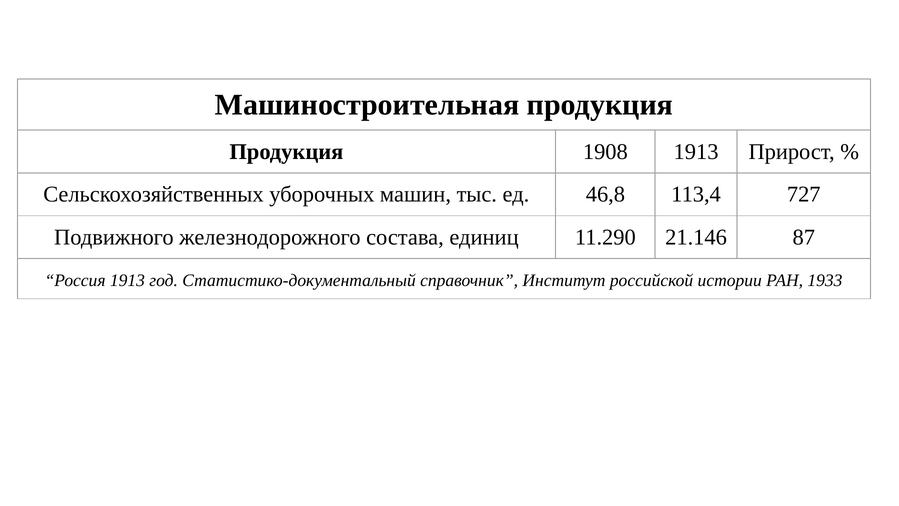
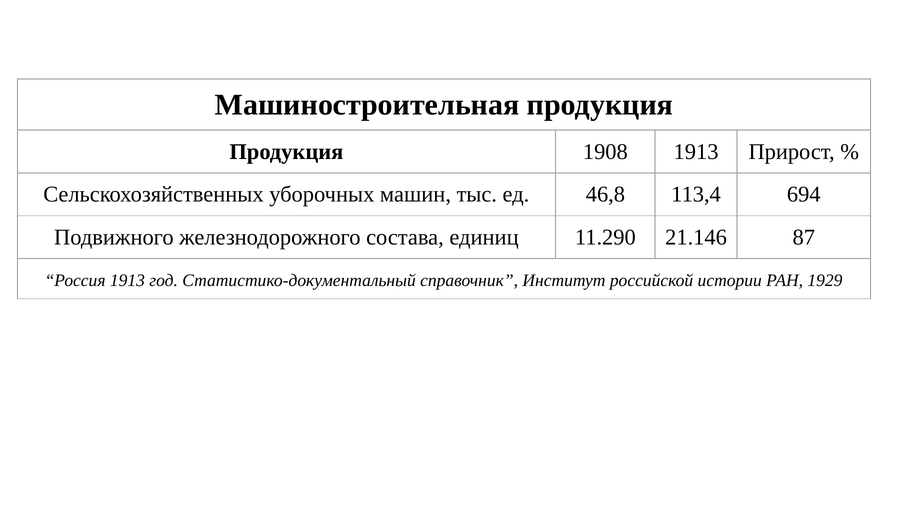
727: 727 -> 694 (804, 194)
1933: 1933 -> 1929 (825, 280)
